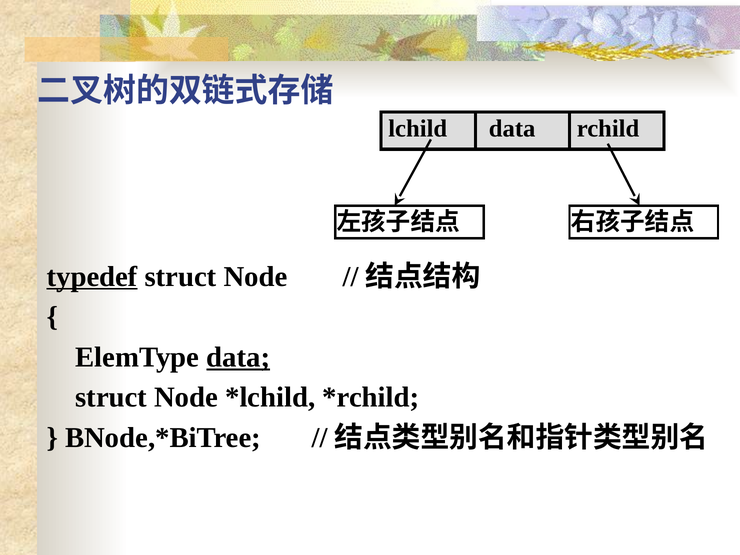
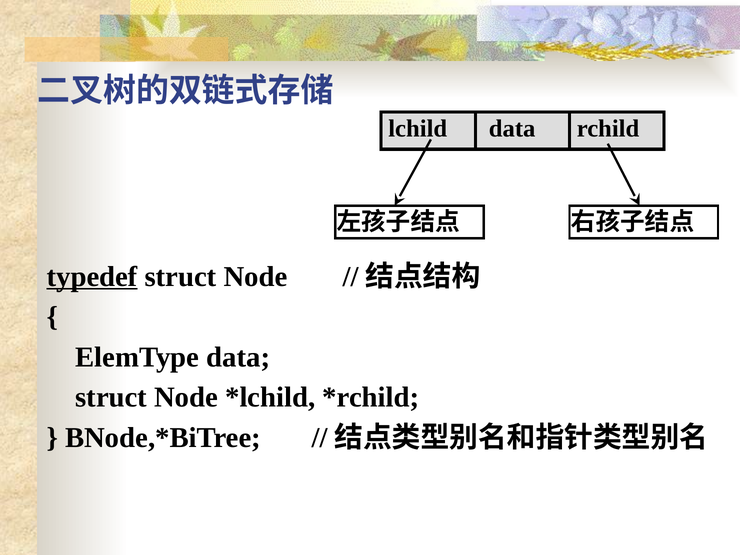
data underline: present -> none (238, 357)
